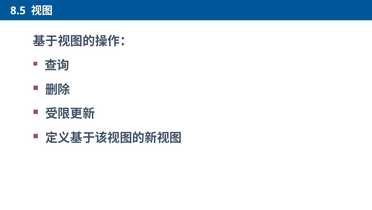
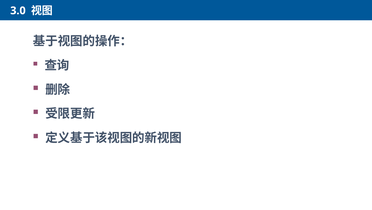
8.5: 8.5 -> 3.0 (18, 11)
